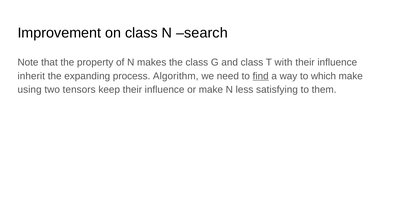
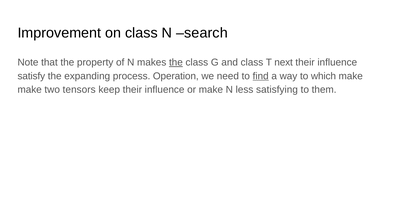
the underline: none -> present (176, 62)
with: with -> next (284, 62)
inherit: inherit -> satisfy (31, 76)
Algorithm: Algorithm -> Operation (176, 76)
using: using -> make (30, 90)
